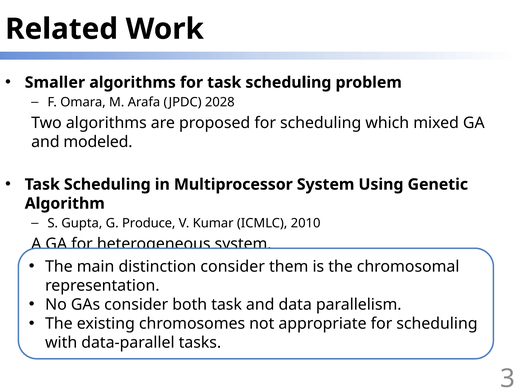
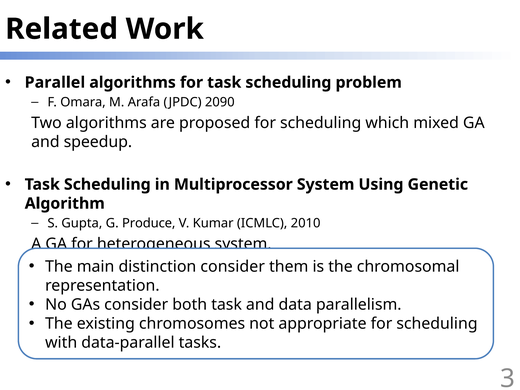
Smaller: Smaller -> Parallel (55, 82)
2028: 2028 -> 2090 (220, 102)
modeled: modeled -> speedup (98, 142)
